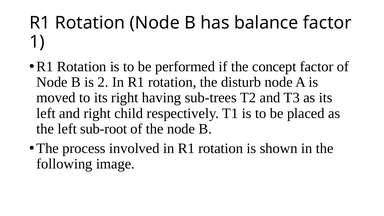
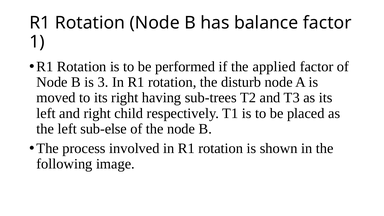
concept: concept -> applied (274, 67)
2: 2 -> 3 (103, 82)
sub-root: sub-root -> sub-else (104, 129)
